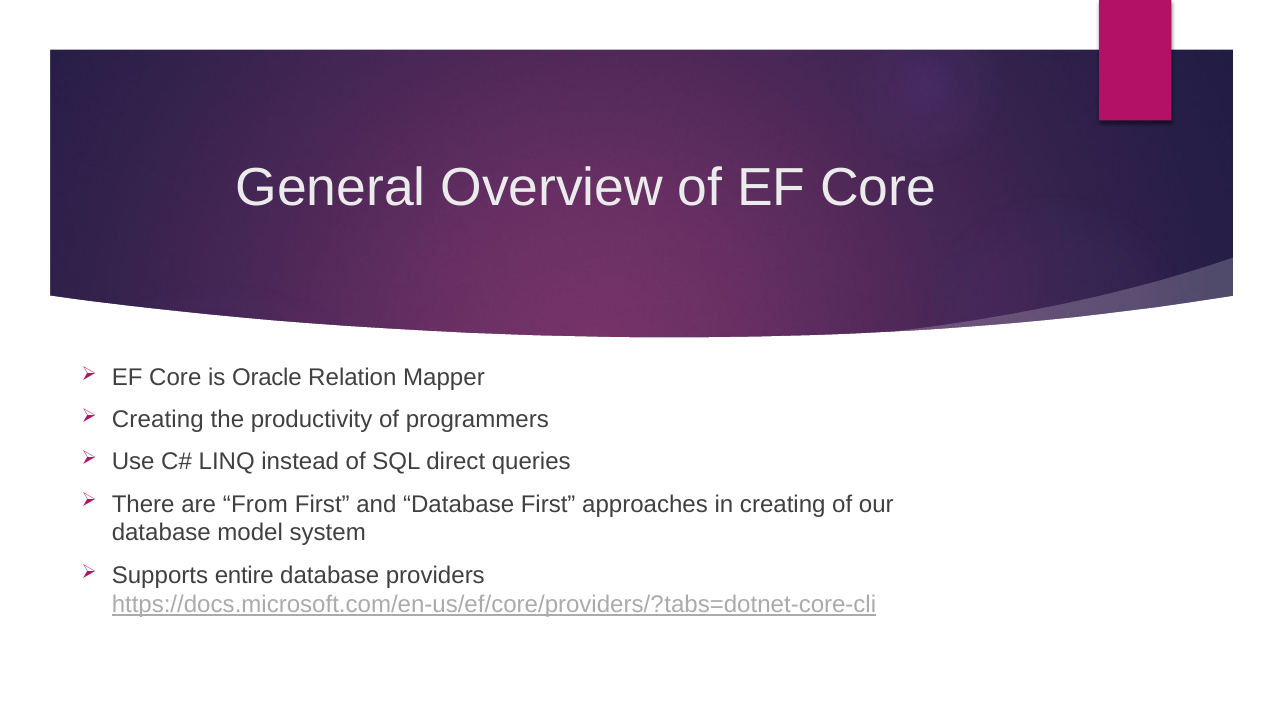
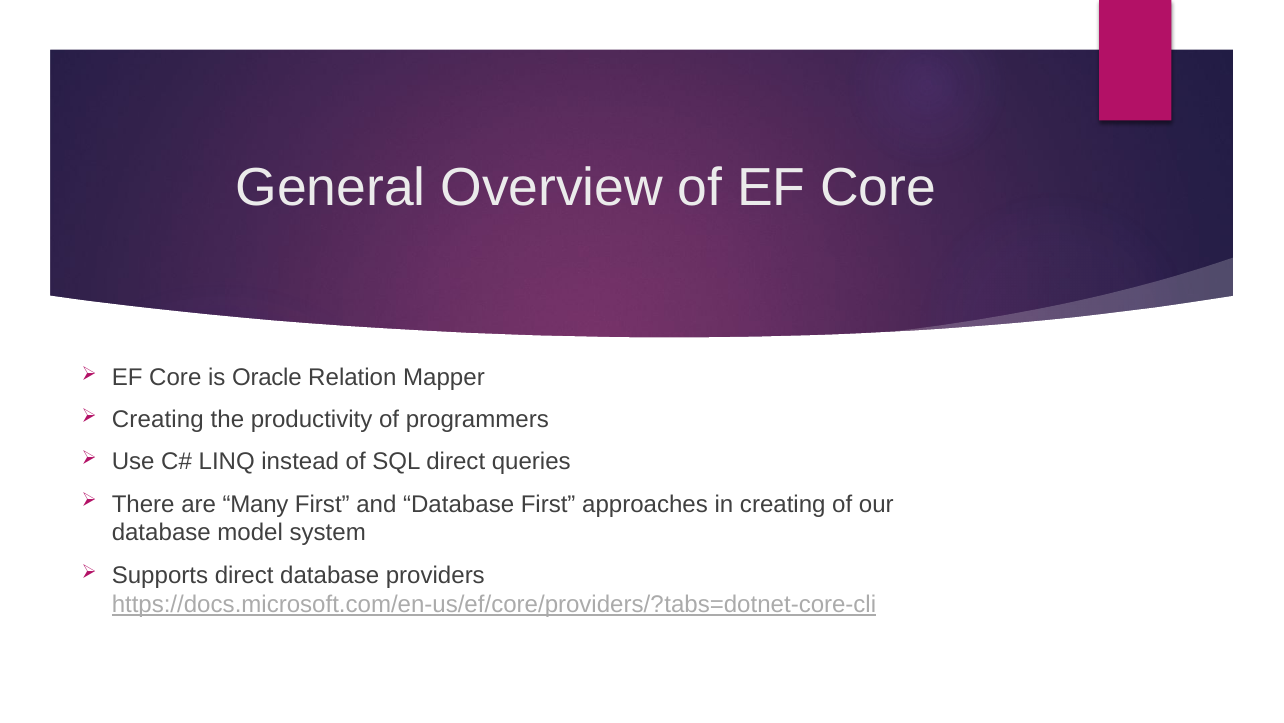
From: From -> Many (256, 504)
Supports entire: entire -> direct (244, 575)
